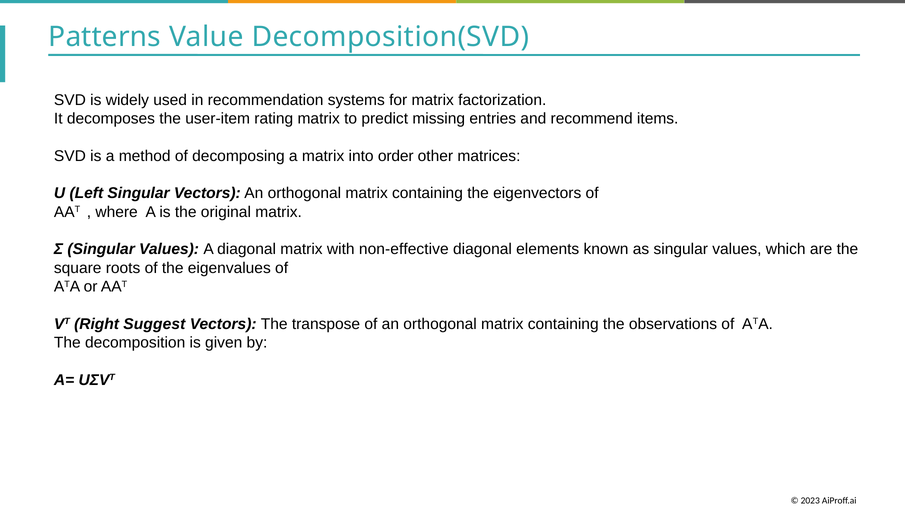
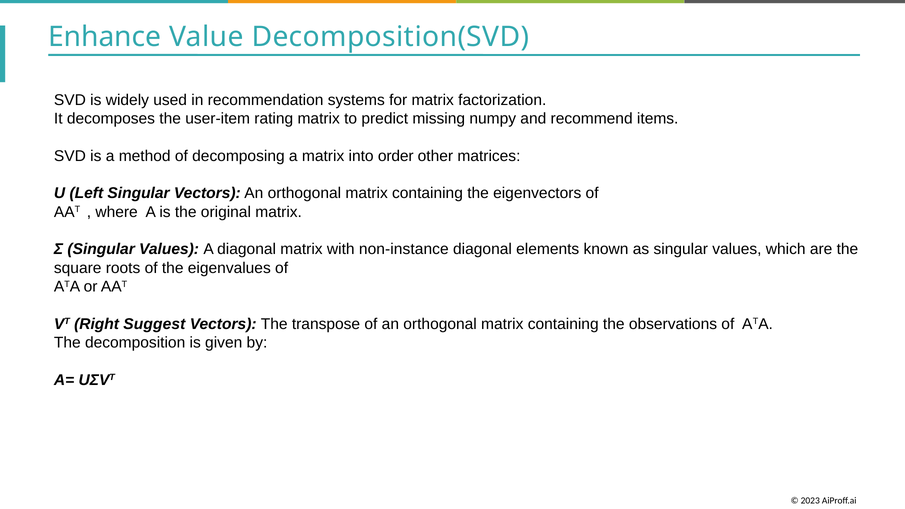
Patterns: Patterns -> Enhance (105, 37)
entries: entries -> numpy (493, 119)
non-effective: non-effective -> non-instance (404, 249)
